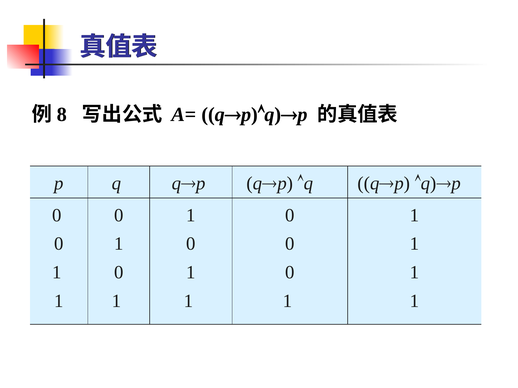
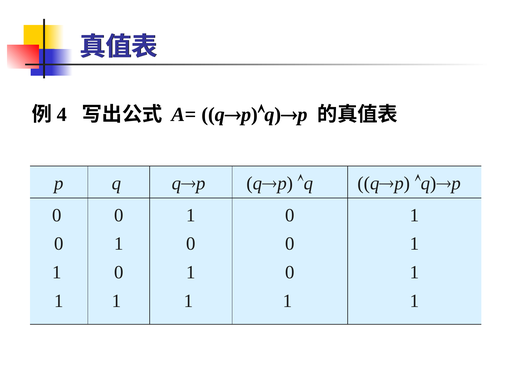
8: 8 -> 4 (62, 115)
